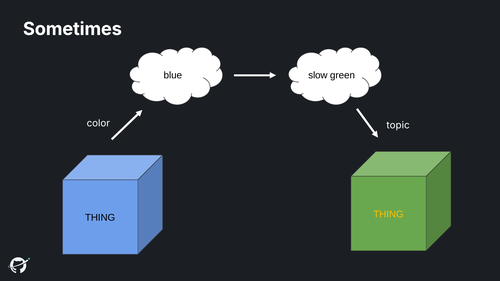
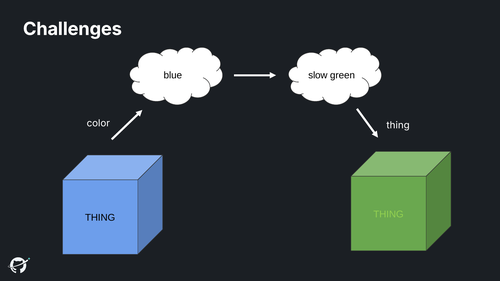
Sometimes: Sometimes -> Challenges (72, 29)
color topic: topic -> thing (398, 125)
THING colour: yellow -> light green (388, 214)
